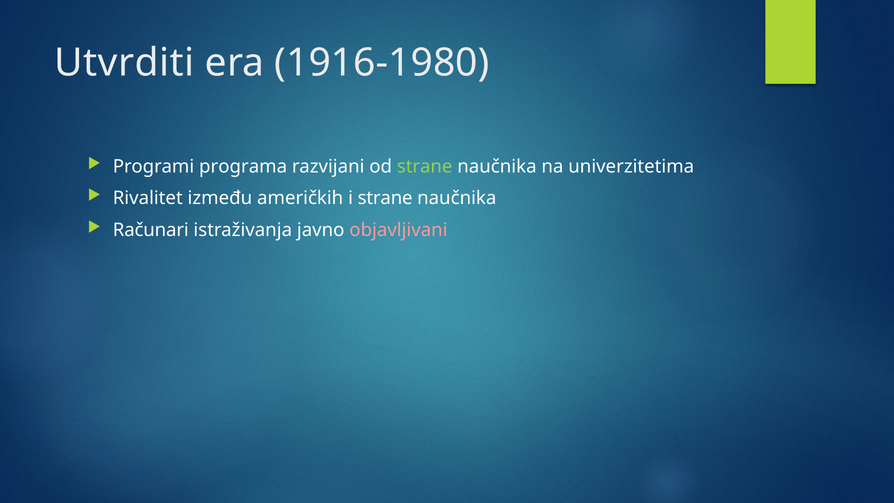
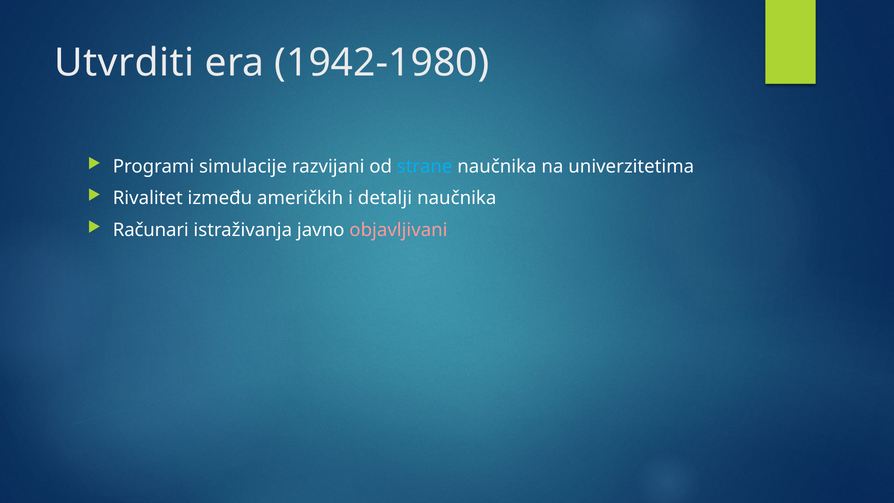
1916-1980: 1916-1980 -> 1942-1980 (382, 63)
programa: programa -> simulacije (243, 166)
strane colour: light green -> light blue (425, 166)
i strane: strane -> detalji (385, 198)
